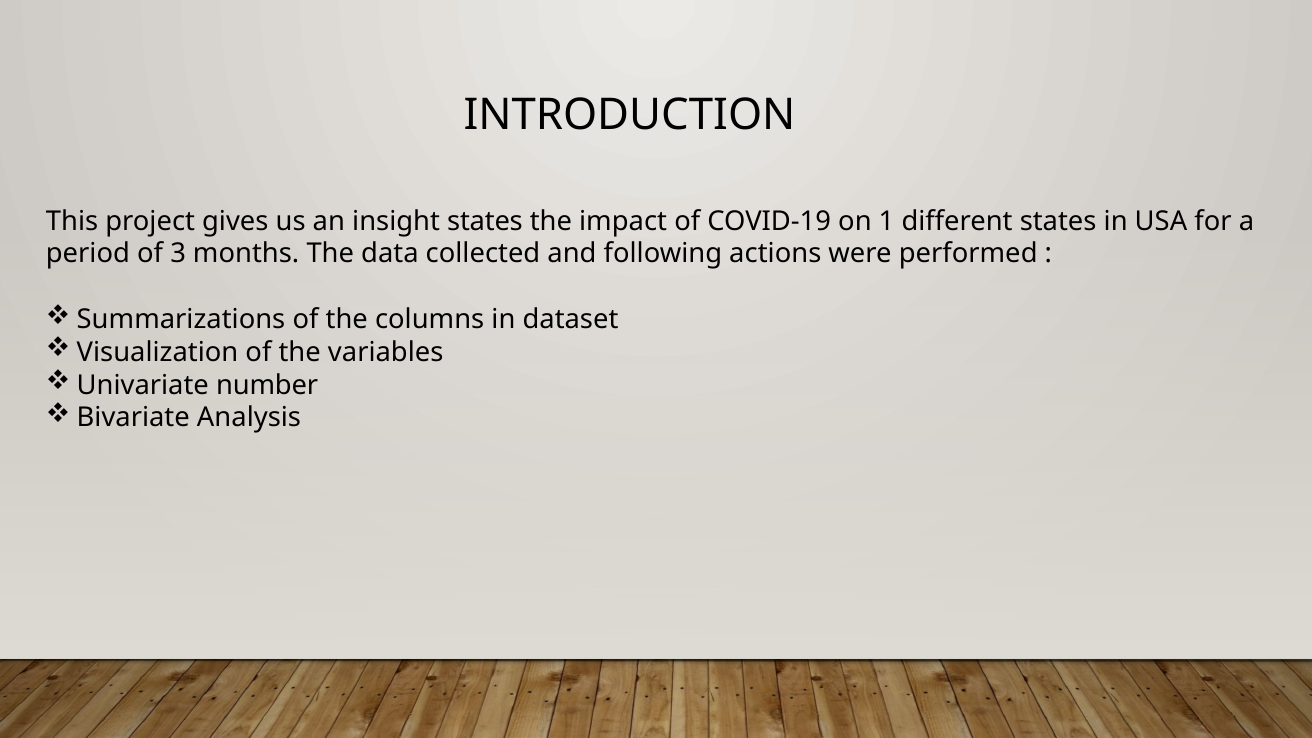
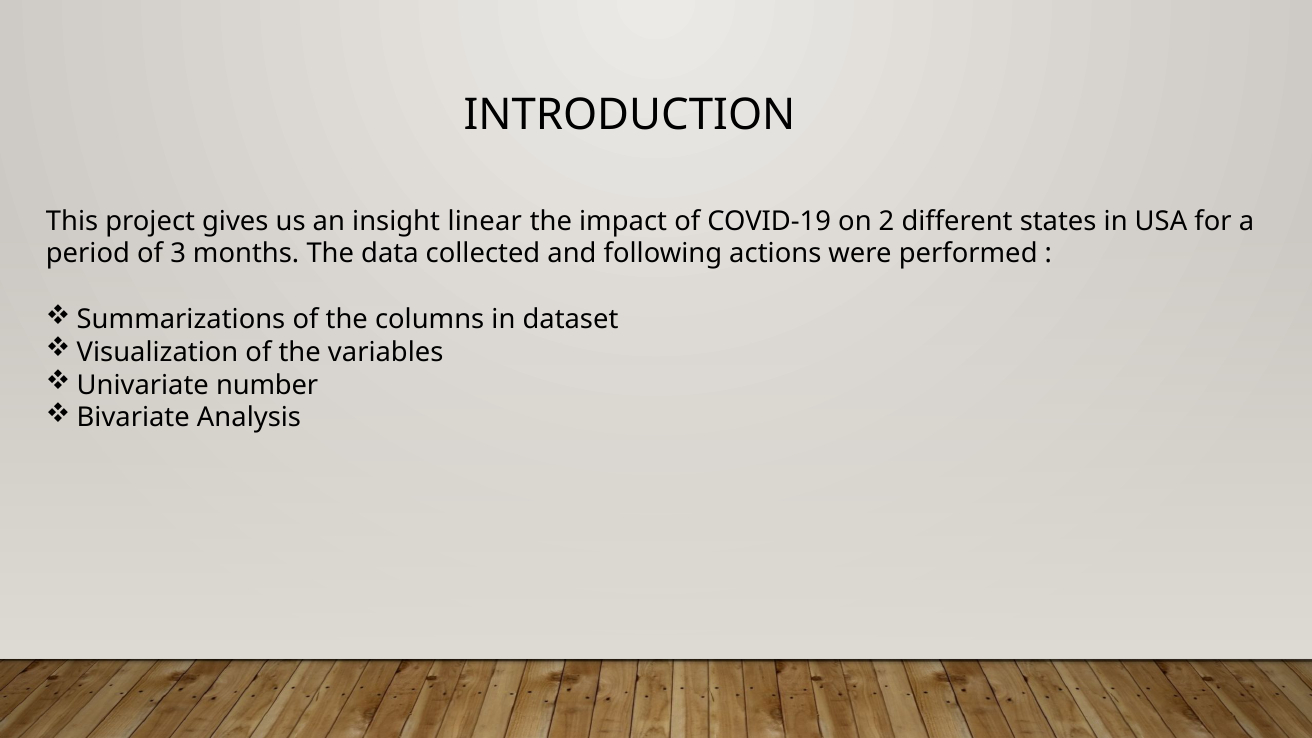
insight states: states -> linear (485, 221)
1: 1 -> 2 (887, 221)
